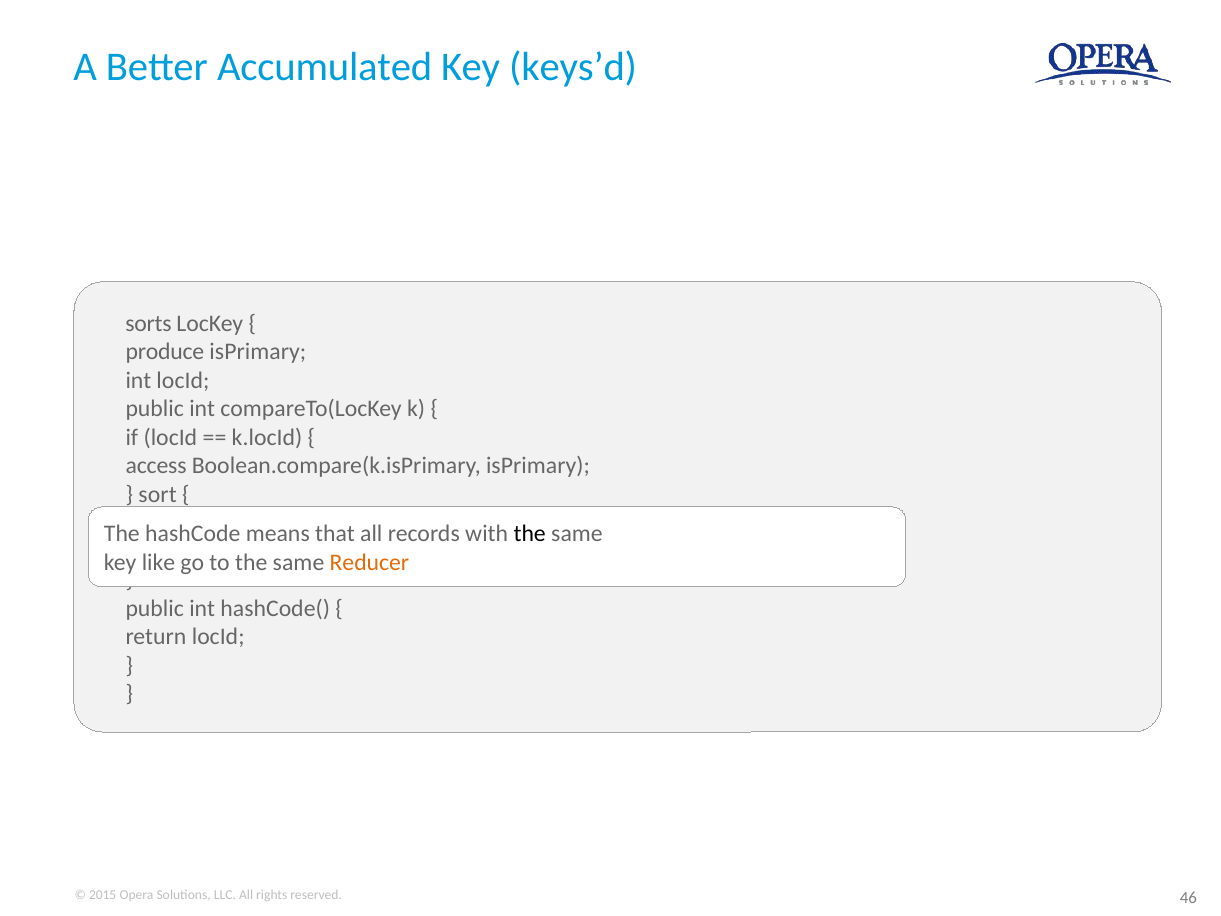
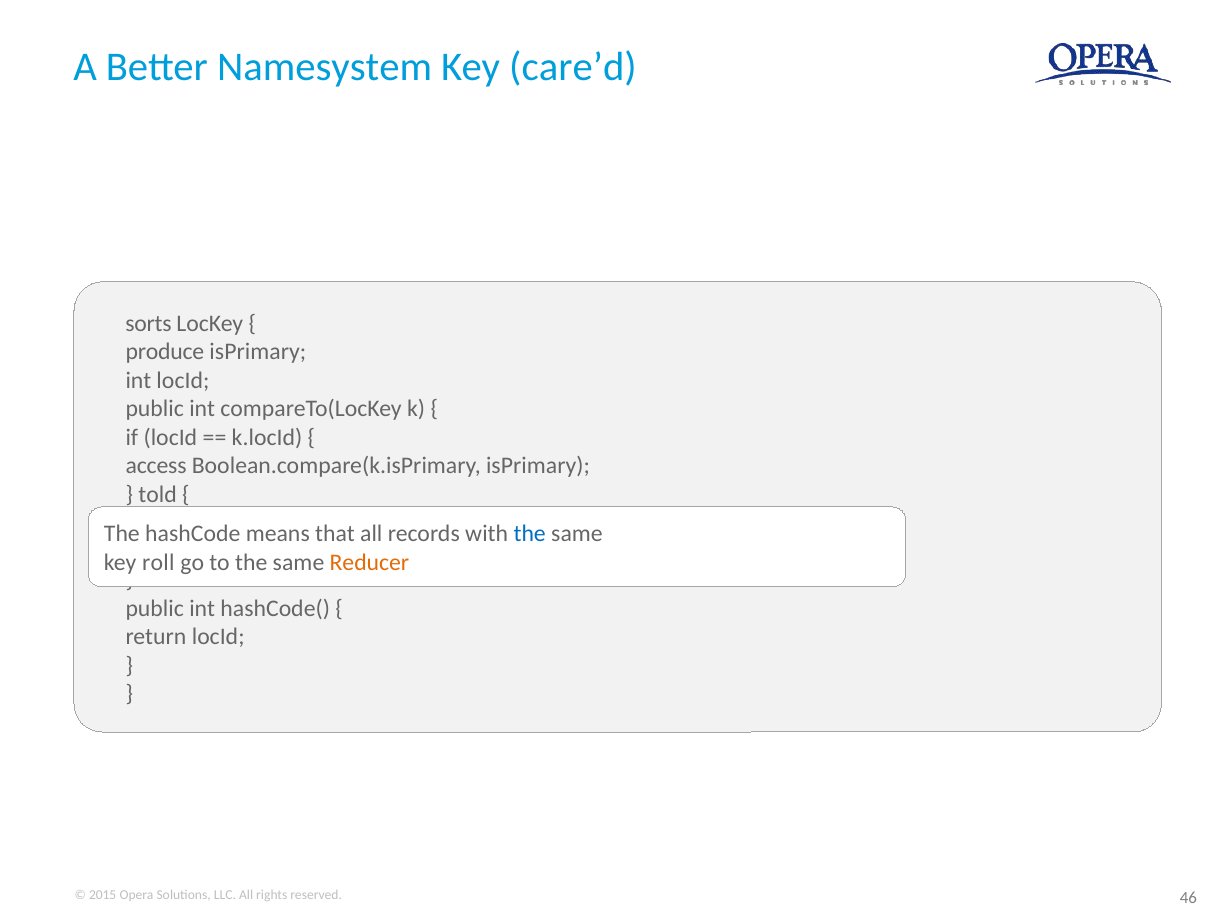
Accumulated: Accumulated -> Namesystem (325, 67)
keys’d: keys’d -> care’d (573, 67)
sort: sort -> told (158, 494)
the colour: black -> blue (530, 534)
like: like -> roll (158, 562)
